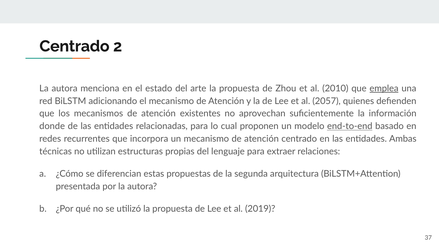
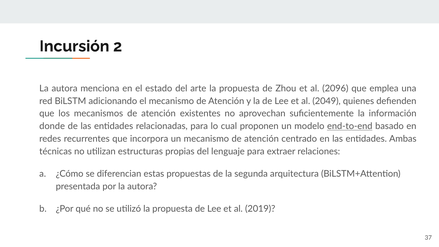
Centrado: Centrado -> Incursión (74, 46)
2010: 2010 -> 2096 (335, 88)
emplea underline: present -> none (384, 88)
2057: 2057 -> 2049 (327, 101)
